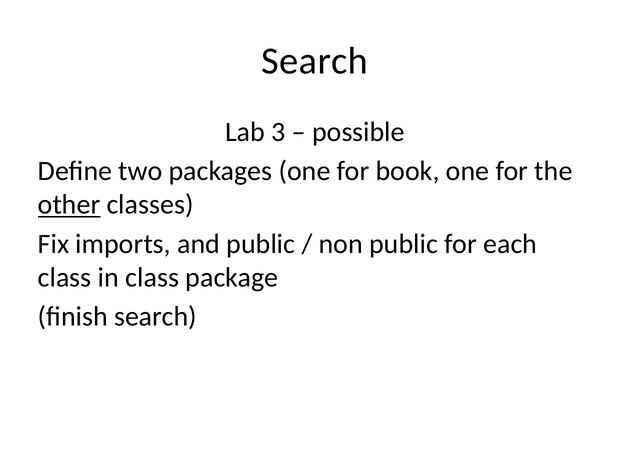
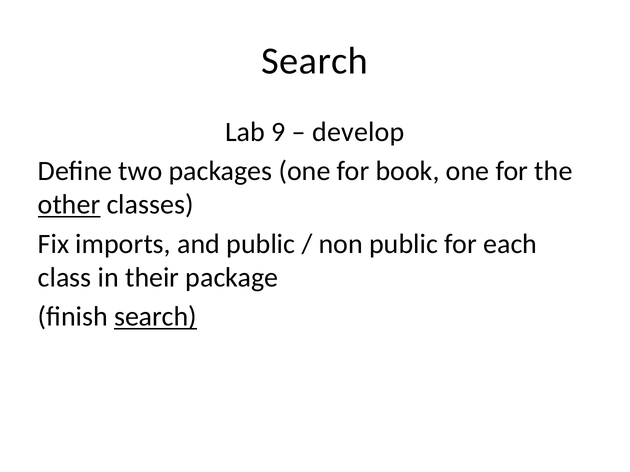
3: 3 -> 9 (278, 132)
possible: possible -> develop (358, 132)
in class: class -> their (152, 278)
search underline: none -> present (156, 317)
